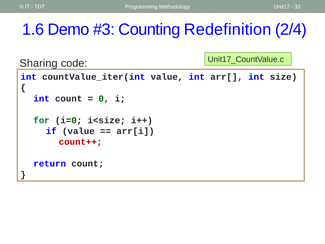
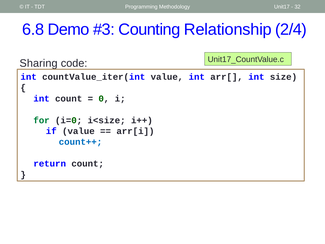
1.6: 1.6 -> 6.8 (33, 30)
Redefinition: Redefinition -> Relationship (228, 30)
count++ colour: red -> blue (80, 142)
